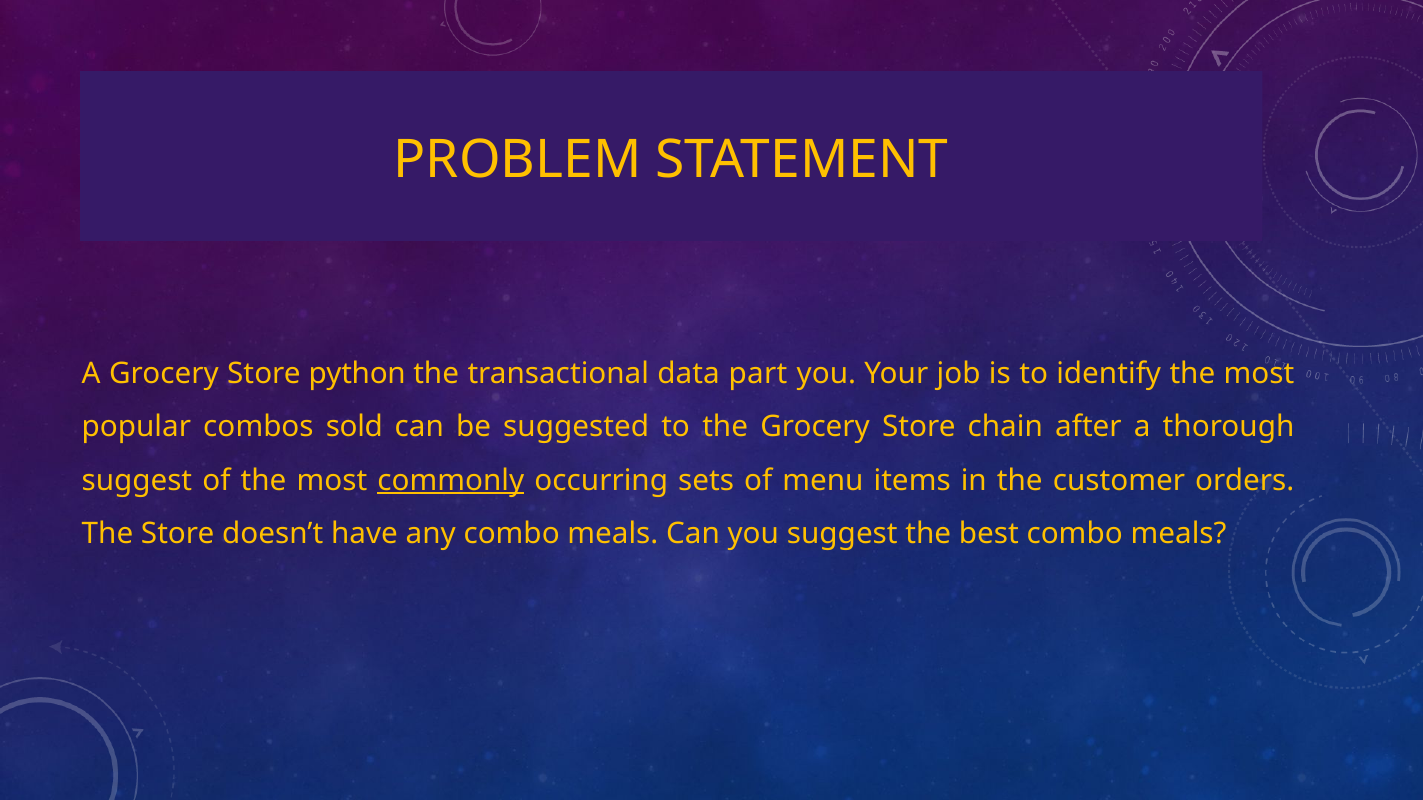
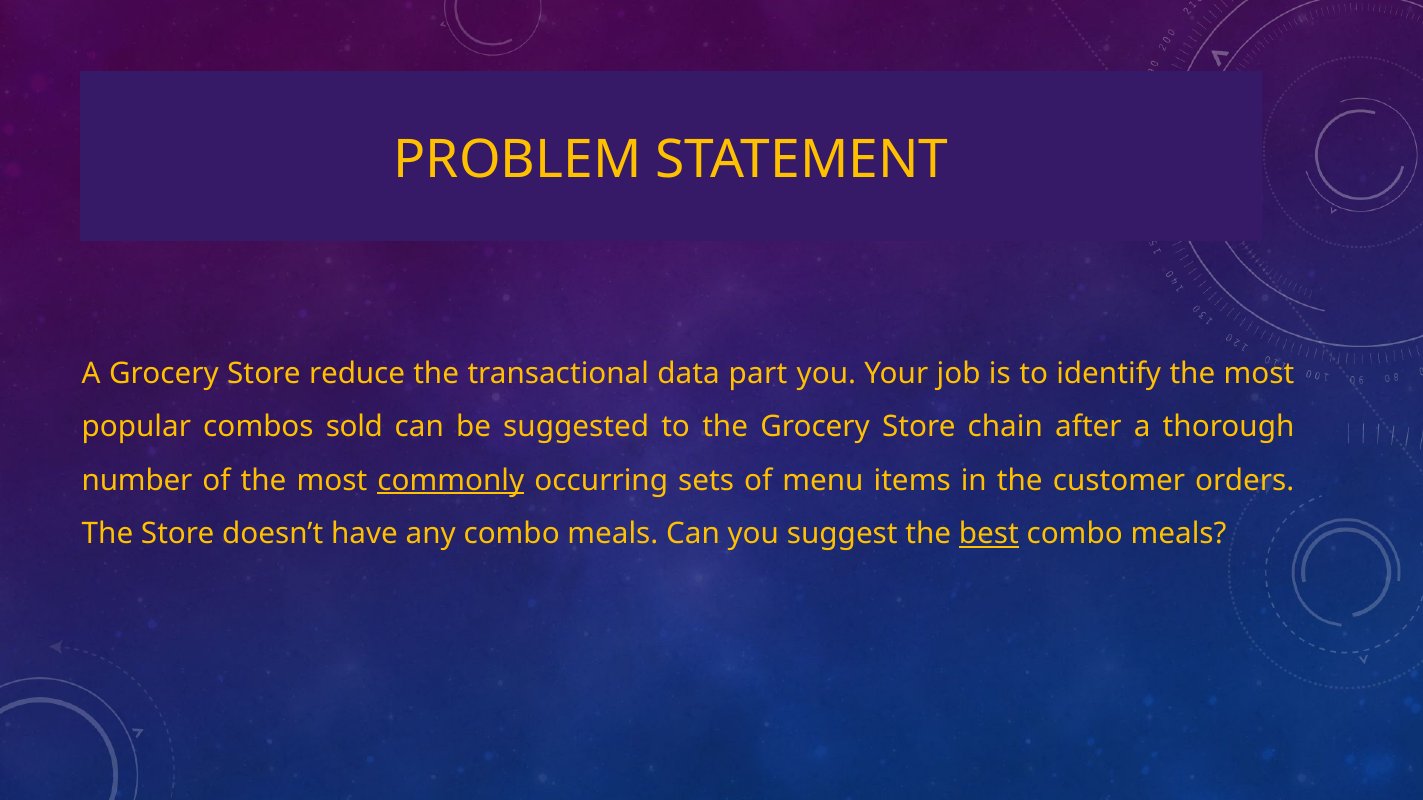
python: python -> reduce (357, 374)
suggest: suggest -> number (137, 481)
best underline: none -> present (989, 534)
